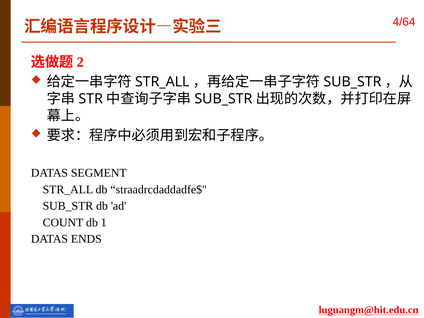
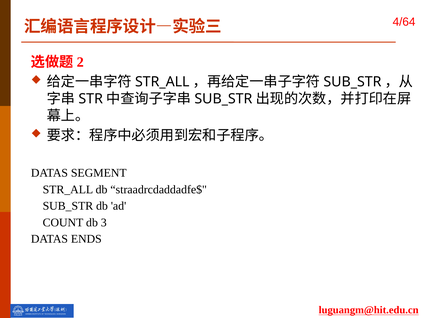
1: 1 -> 3 (104, 223)
